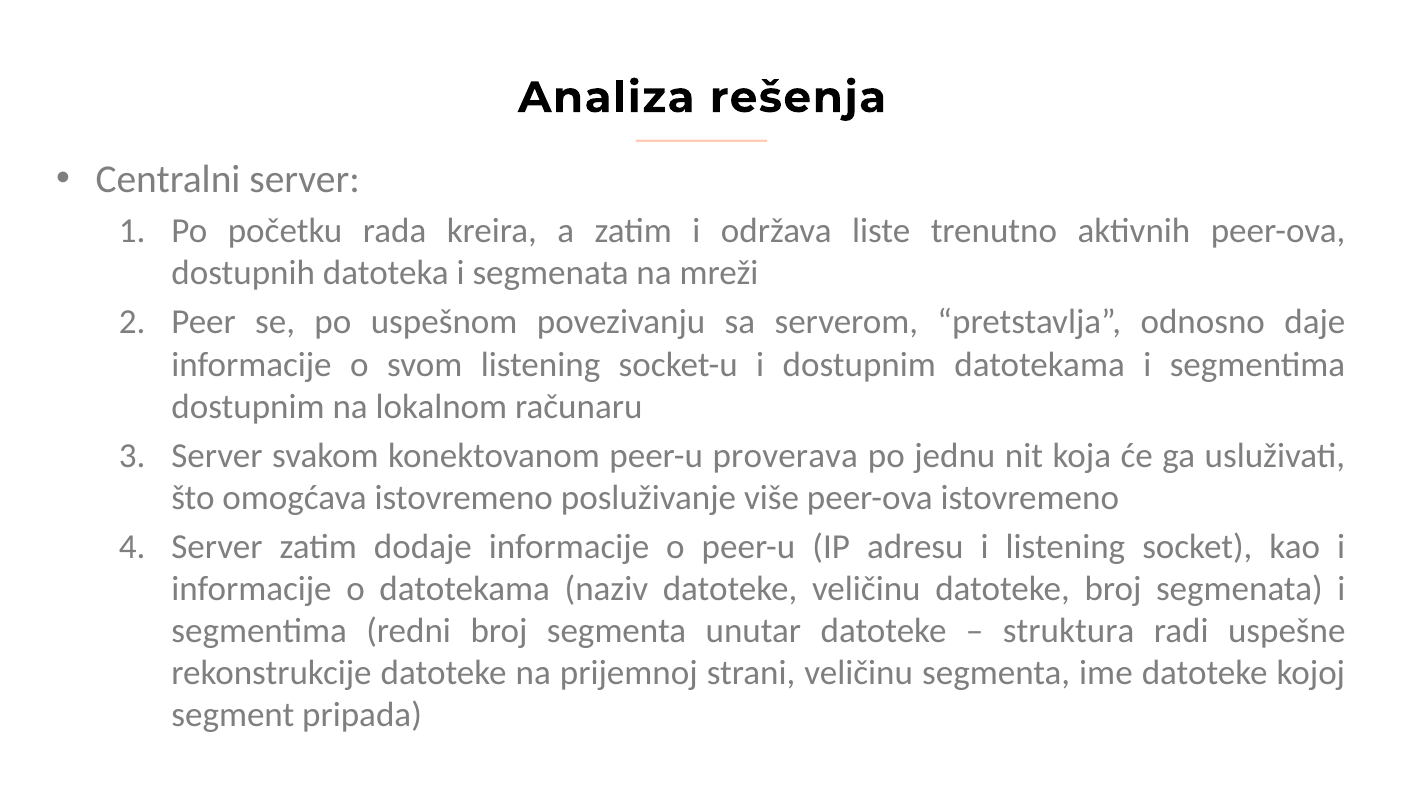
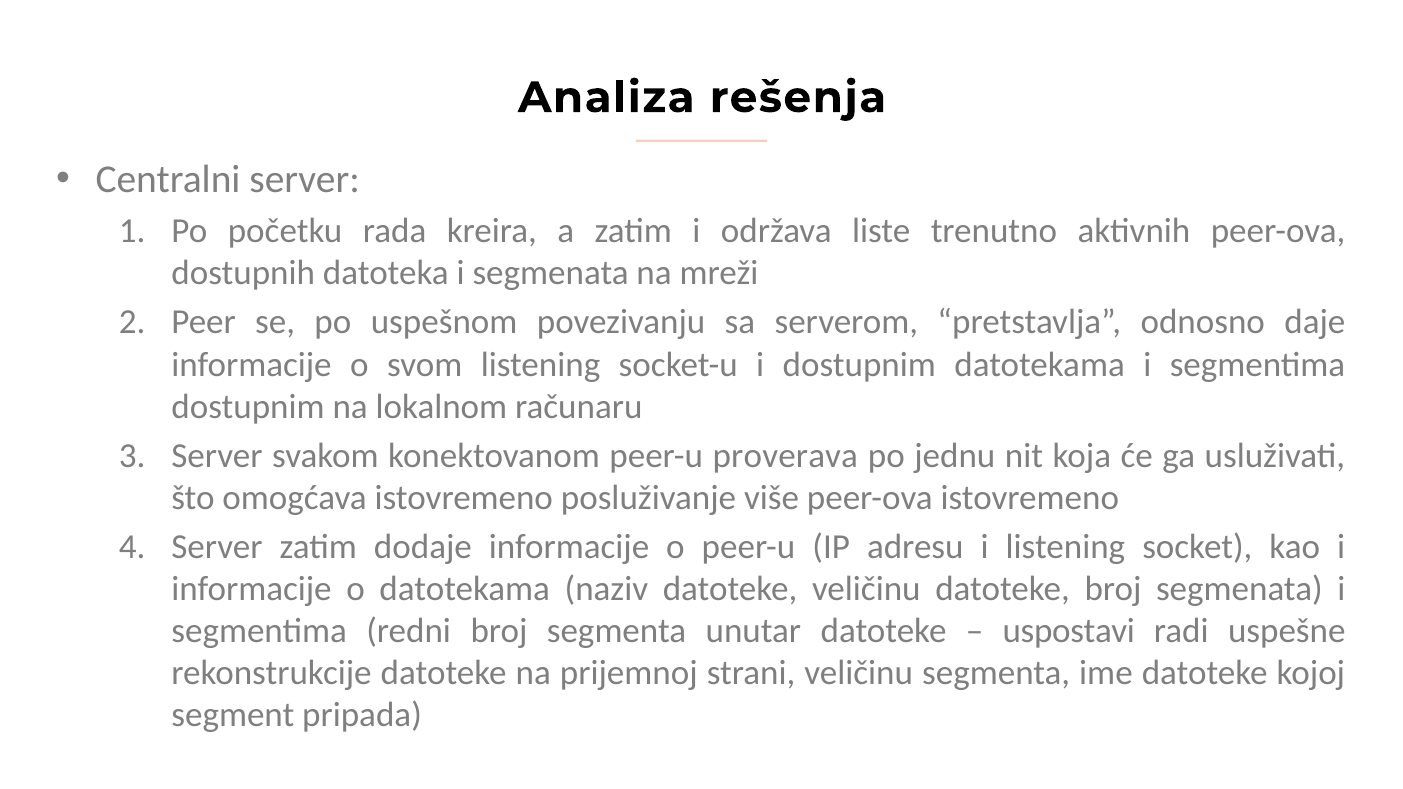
struktura: struktura -> uspostavi (1069, 631)
